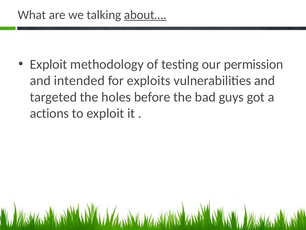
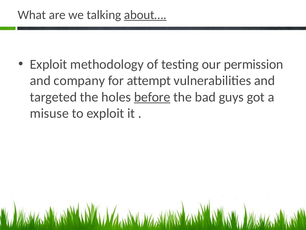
intended: intended -> company (79, 81)
exploits: exploits -> attempt (149, 81)
before underline: none -> present (152, 97)
actions: actions -> misuse (49, 113)
